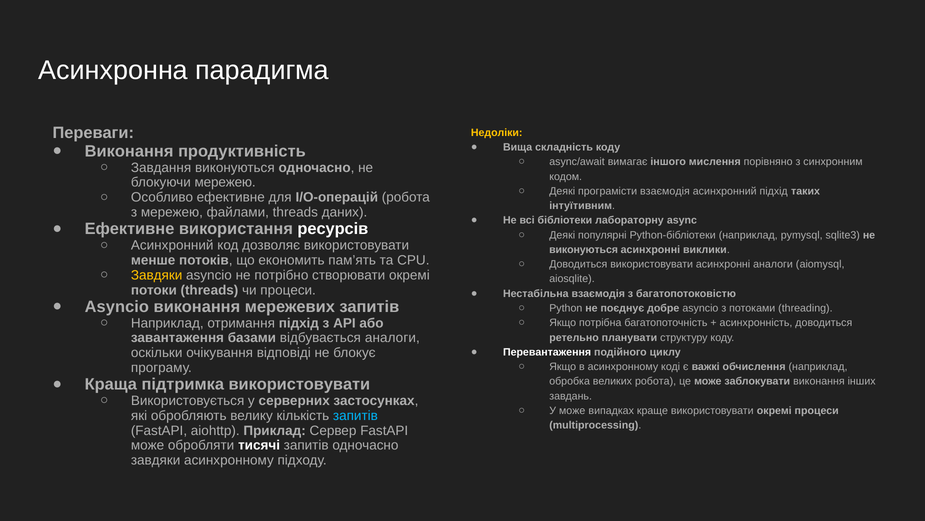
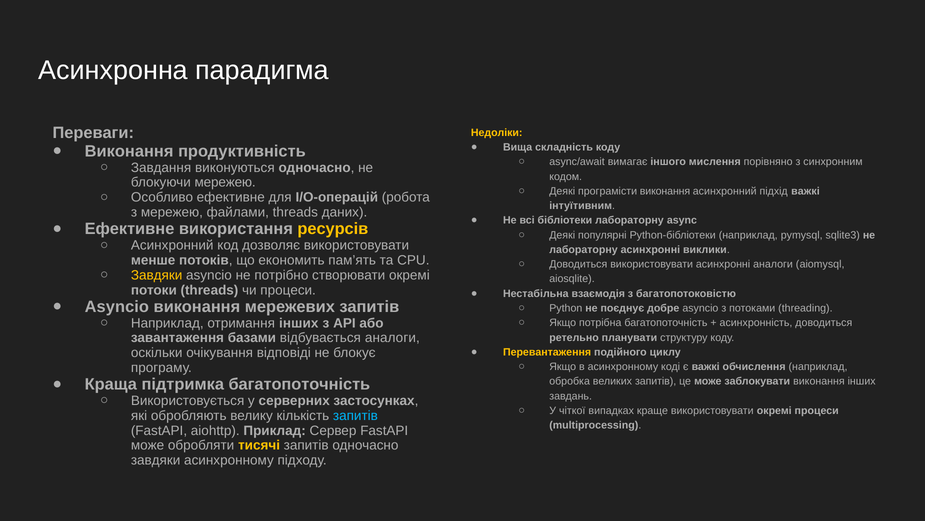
програмісти взаємодія: взаємодія -> виконання (665, 191)
підхід таких: таких -> важкі (805, 191)
ресурсів colour: white -> yellow (333, 229)
виконуються: виконуються -> лабораторну (584, 249)
отримання підхід: підхід -> інших (299, 323)
Перевантаження colour: white -> yellow (547, 352)
підтримка використовувати: використовувати -> багатопоточність (299, 384)
великих робота: робота -> запитів (656, 381)
У може: може -> чіткої (572, 410)
тисячі colour: white -> yellow (259, 445)
